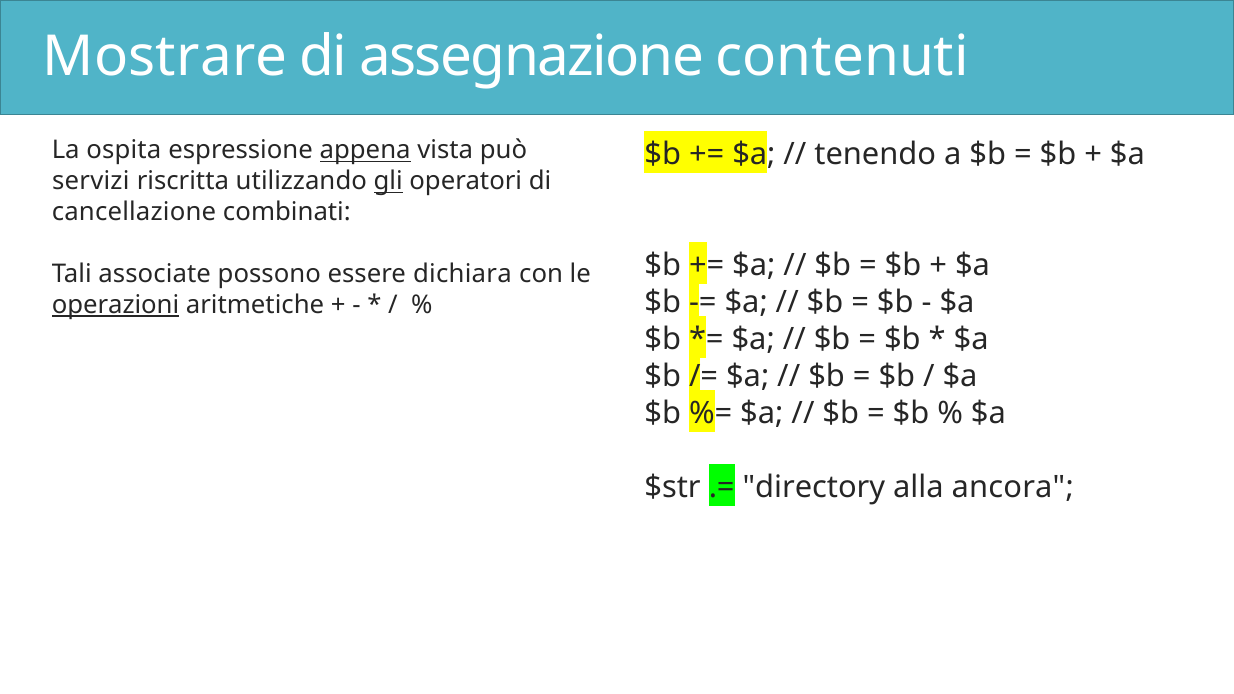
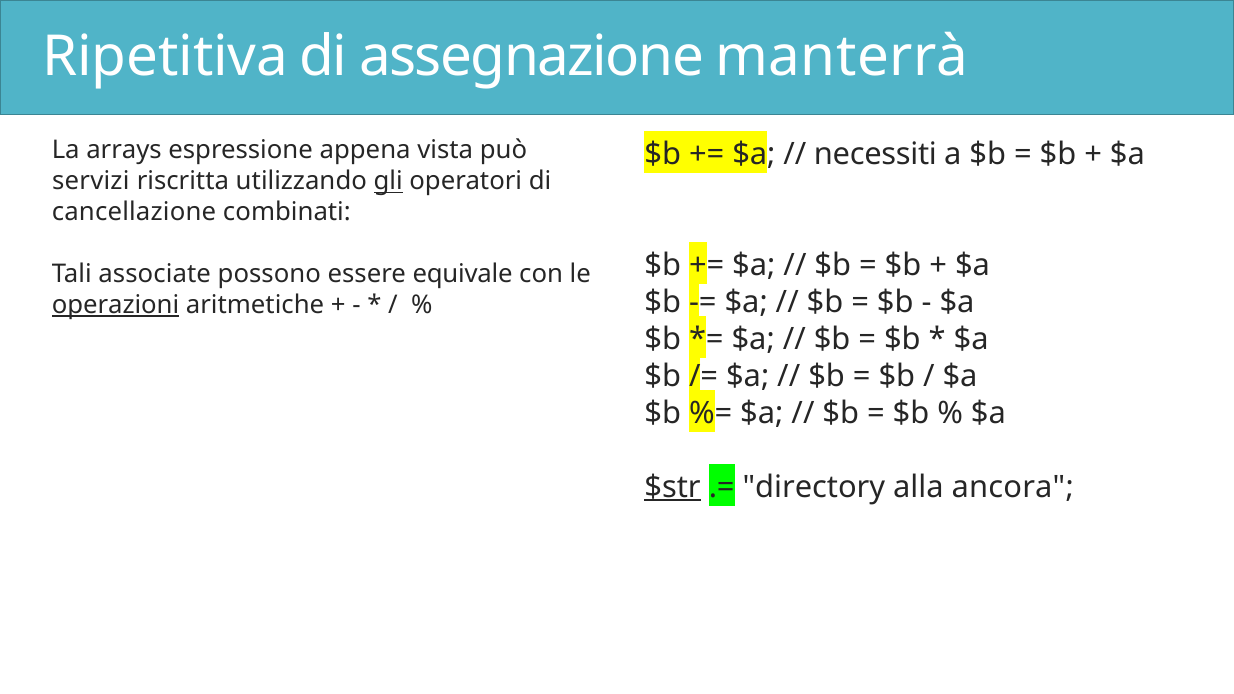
Mostrare: Mostrare -> Ripetitiva (165, 57)
contenuti: contenuti -> manterrà (842, 57)
ospita: ospita -> arrays (124, 151)
appena underline: present -> none (365, 151)
tenendo: tenendo -> necessiti (875, 154)
dichiara: dichiara -> equivale (463, 274)
$str underline: none -> present (673, 487)
